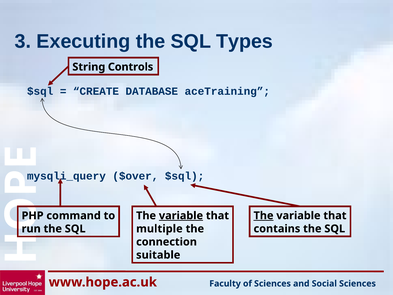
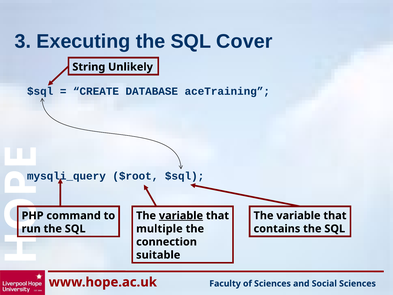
Types: Types -> Cover (244, 41)
Controls: Controls -> Unlikely (130, 67)
$over: $over -> $root (135, 176)
The underline: present -> none (264, 215)
